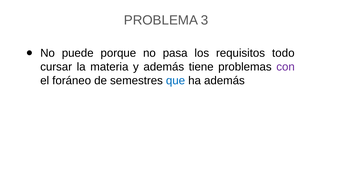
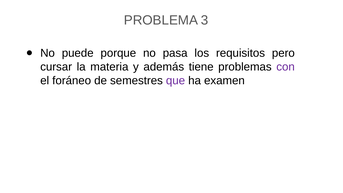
todo: todo -> pero (283, 53)
que colour: blue -> purple (176, 81)
ha además: además -> examen (224, 81)
